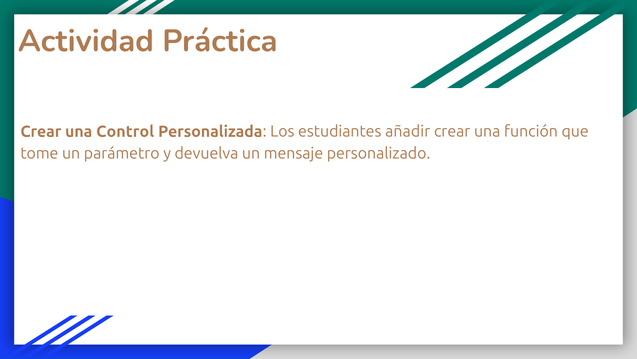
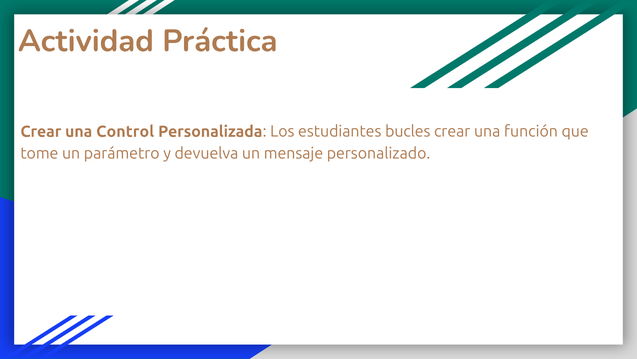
añadir: añadir -> bucles (408, 131)
